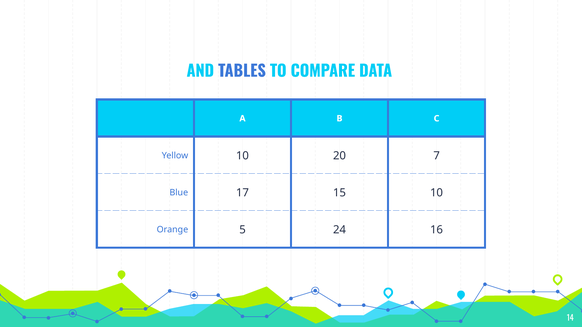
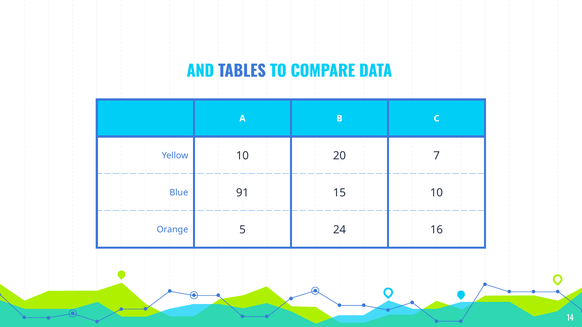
17: 17 -> 91 (242, 193)
